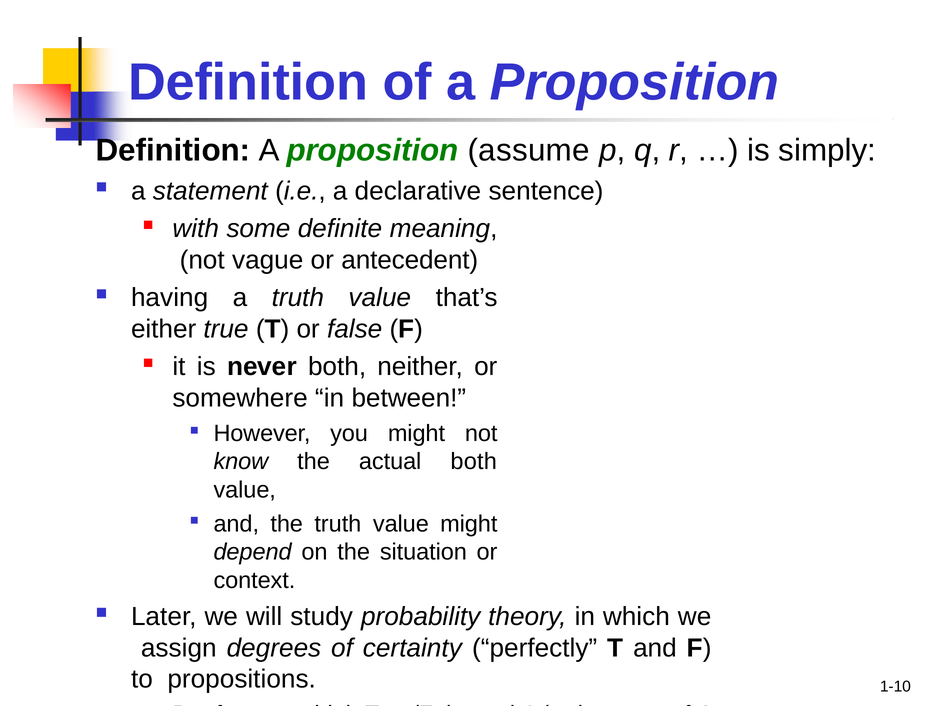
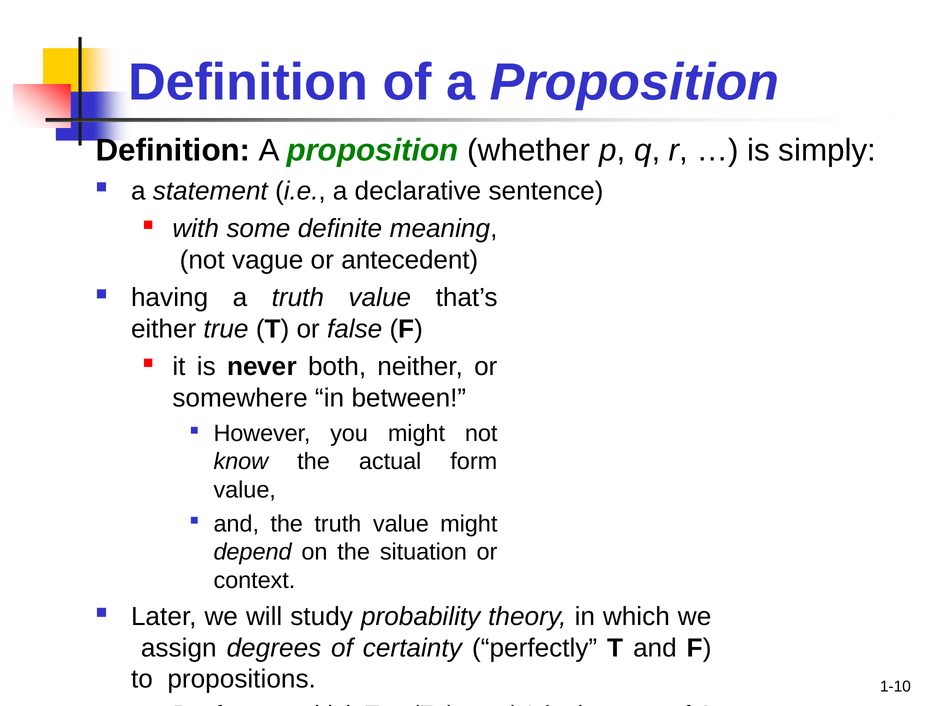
assume: assume -> whether (529, 151)
actual both: both -> form (474, 462)
